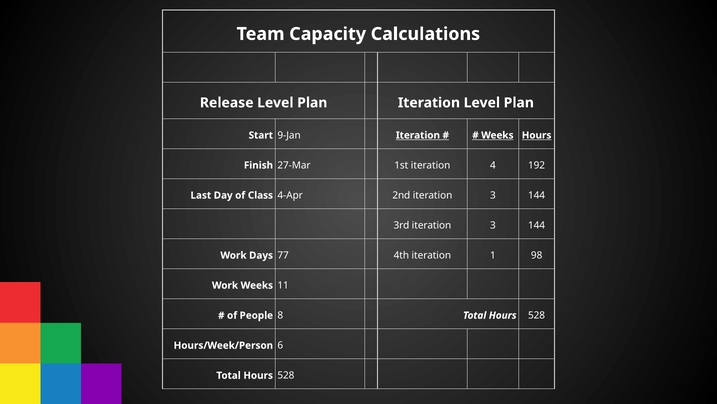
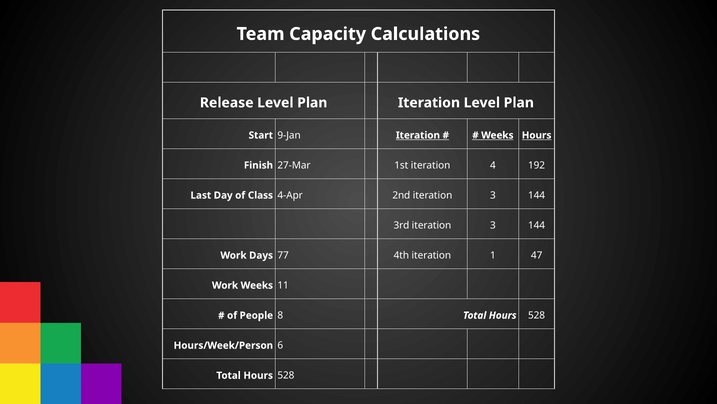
98: 98 -> 47 (537, 255)
